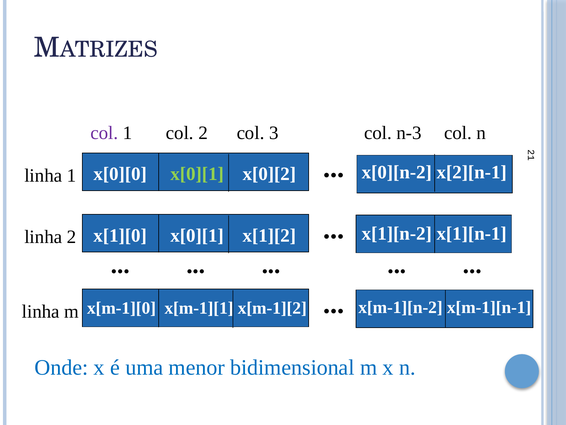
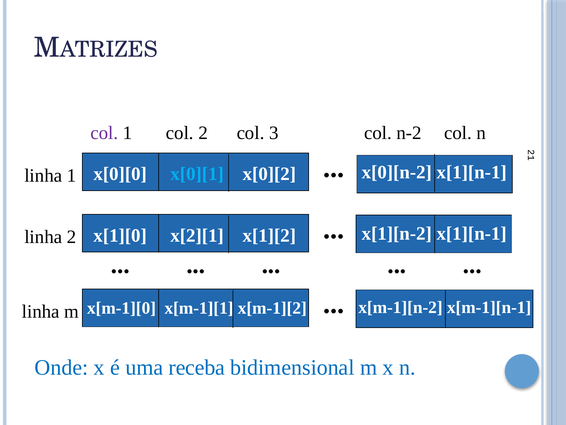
n-3: n-3 -> n-2 (409, 133)
x[0][n-2 x[2][n-1: x[2][n-1 -> x[1][n-1 (472, 172)
x[0][1 colour: light green -> light blue (197, 174)
x[1][0 x[0][1: x[0][1 -> x[2][1 (197, 235)
menor: menor -> receba (197, 367)
